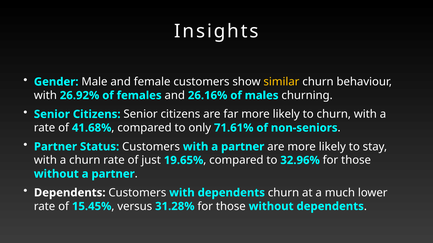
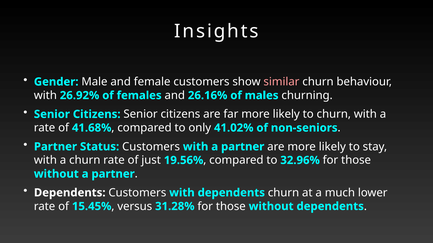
similar colour: yellow -> pink (281, 82)
71.61%: 71.61% -> 41.02% (234, 128)
19.65%: 19.65% -> 19.56% (184, 161)
